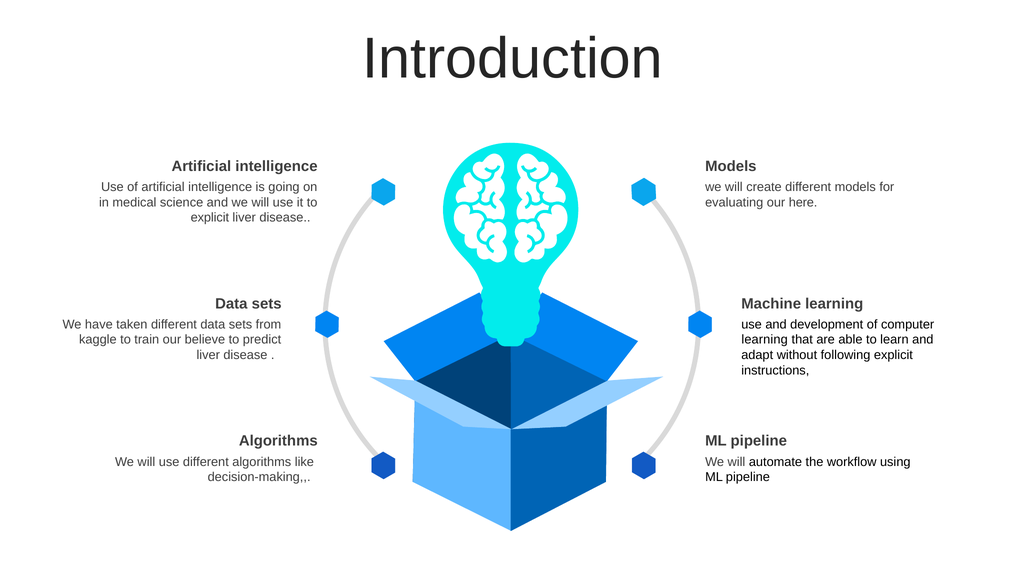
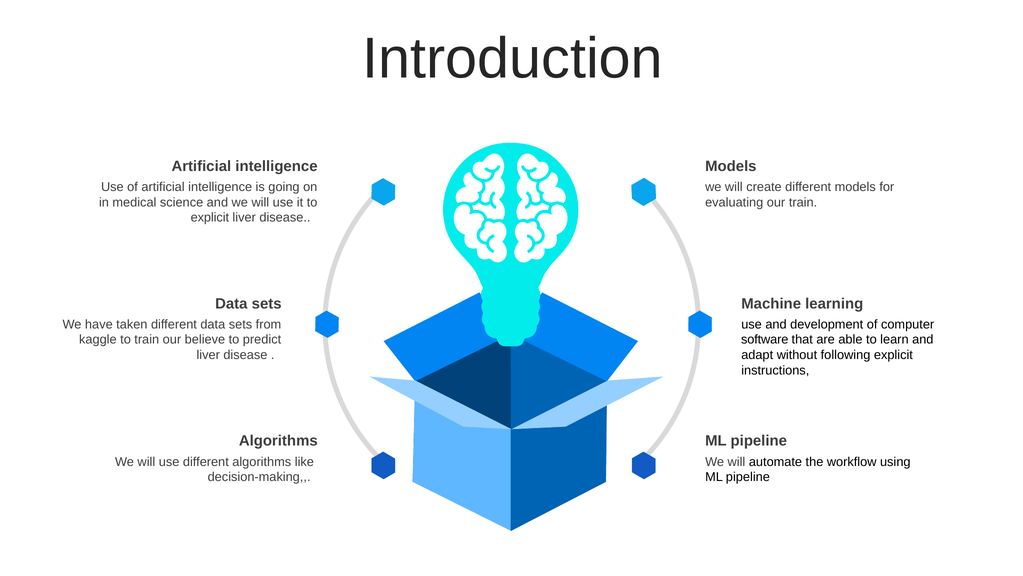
our here: here -> train (803, 202)
learning: learning -> software (765, 339)
